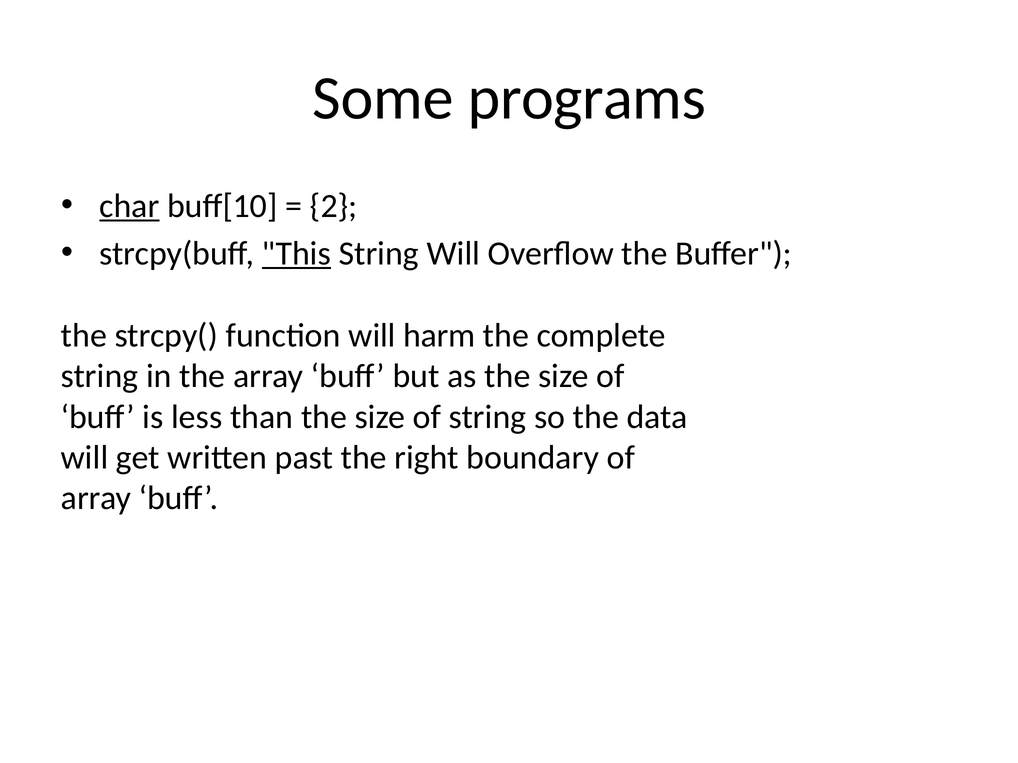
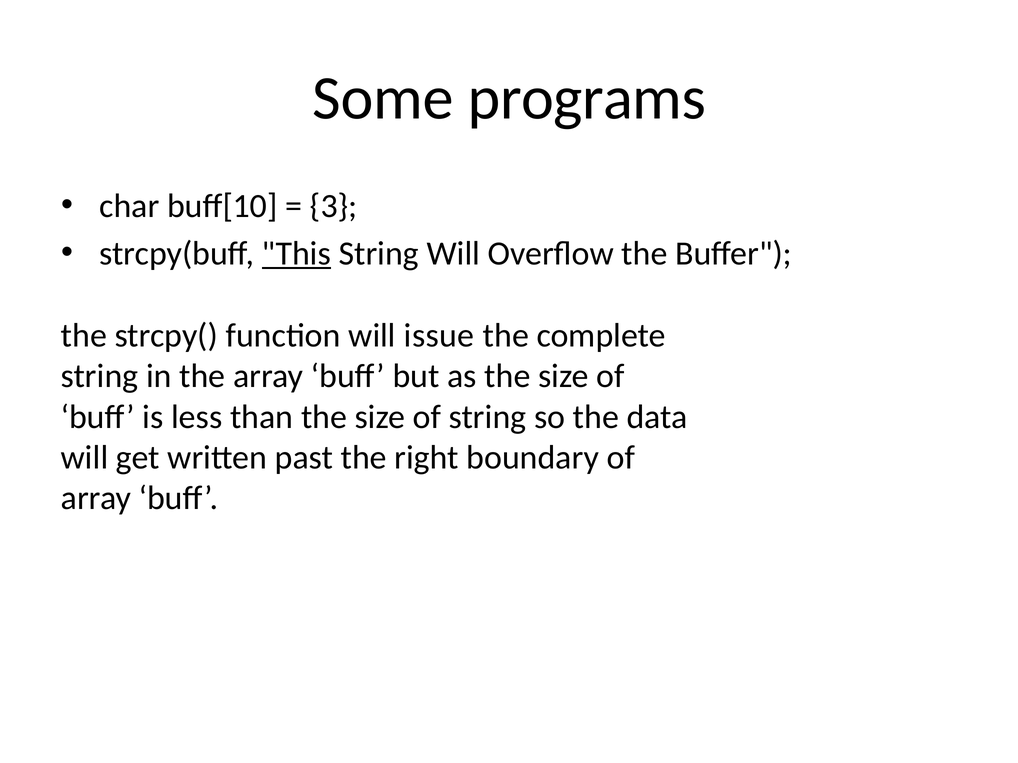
char underline: present -> none (129, 206)
2: 2 -> 3 (334, 206)
harm: harm -> issue (439, 336)
